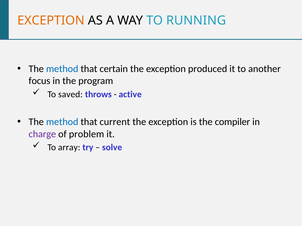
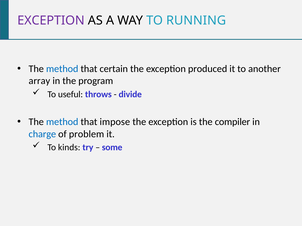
EXCEPTION colour: orange -> purple (51, 20)
focus: focus -> array (39, 81)
saved: saved -> useful (70, 94)
active: active -> divide (130, 94)
current: current -> impose (115, 122)
charge colour: purple -> blue (42, 134)
array: array -> kinds (69, 148)
solve: solve -> some (112, 148)
